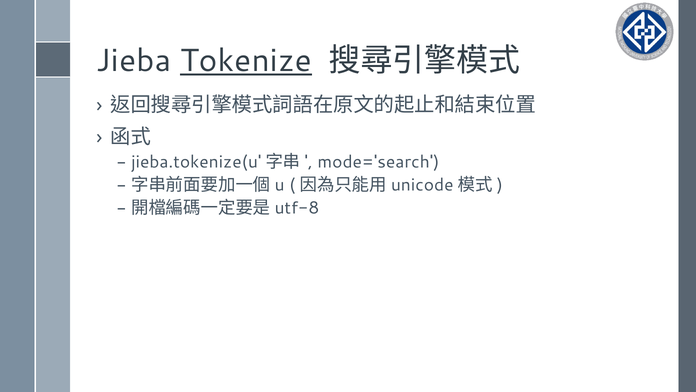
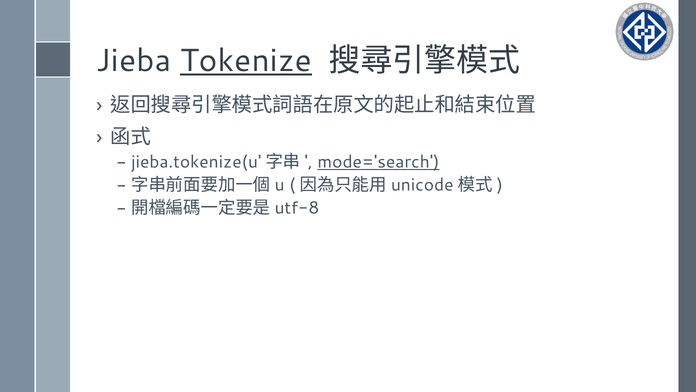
mode='search underline: none -> present (379, 162)
